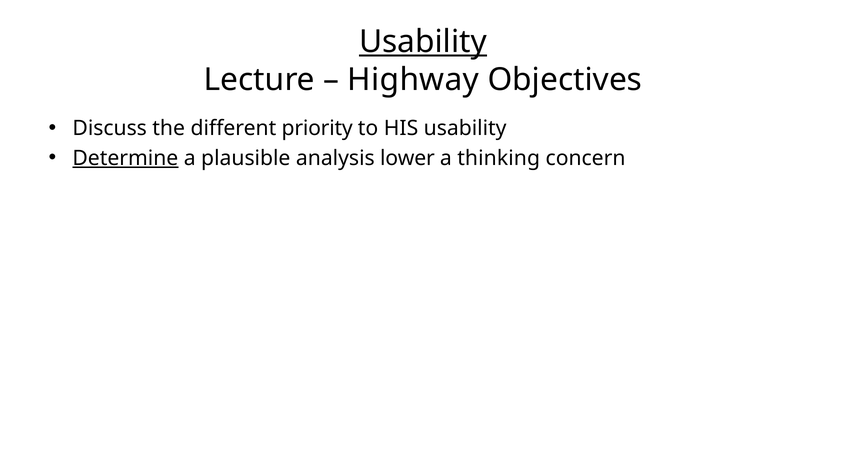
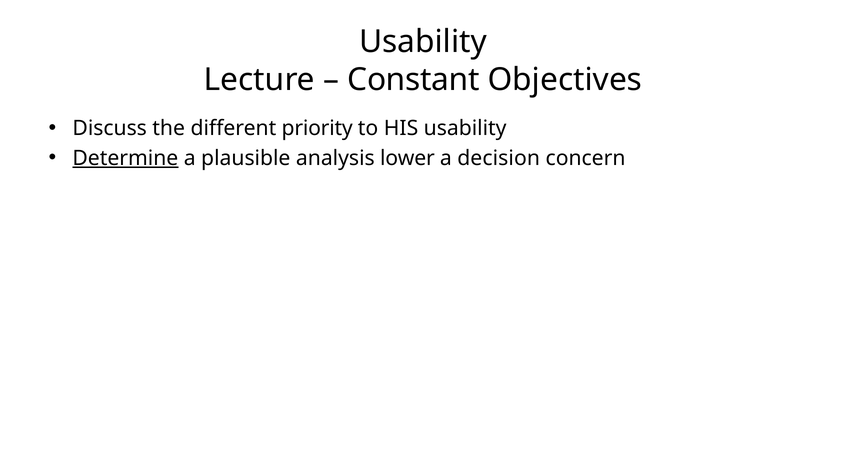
Usability underline: present -> none (423, 42)
Highway: Highway -> Constant (413, 80)
thinking: thinking -> decision (499, 158)
